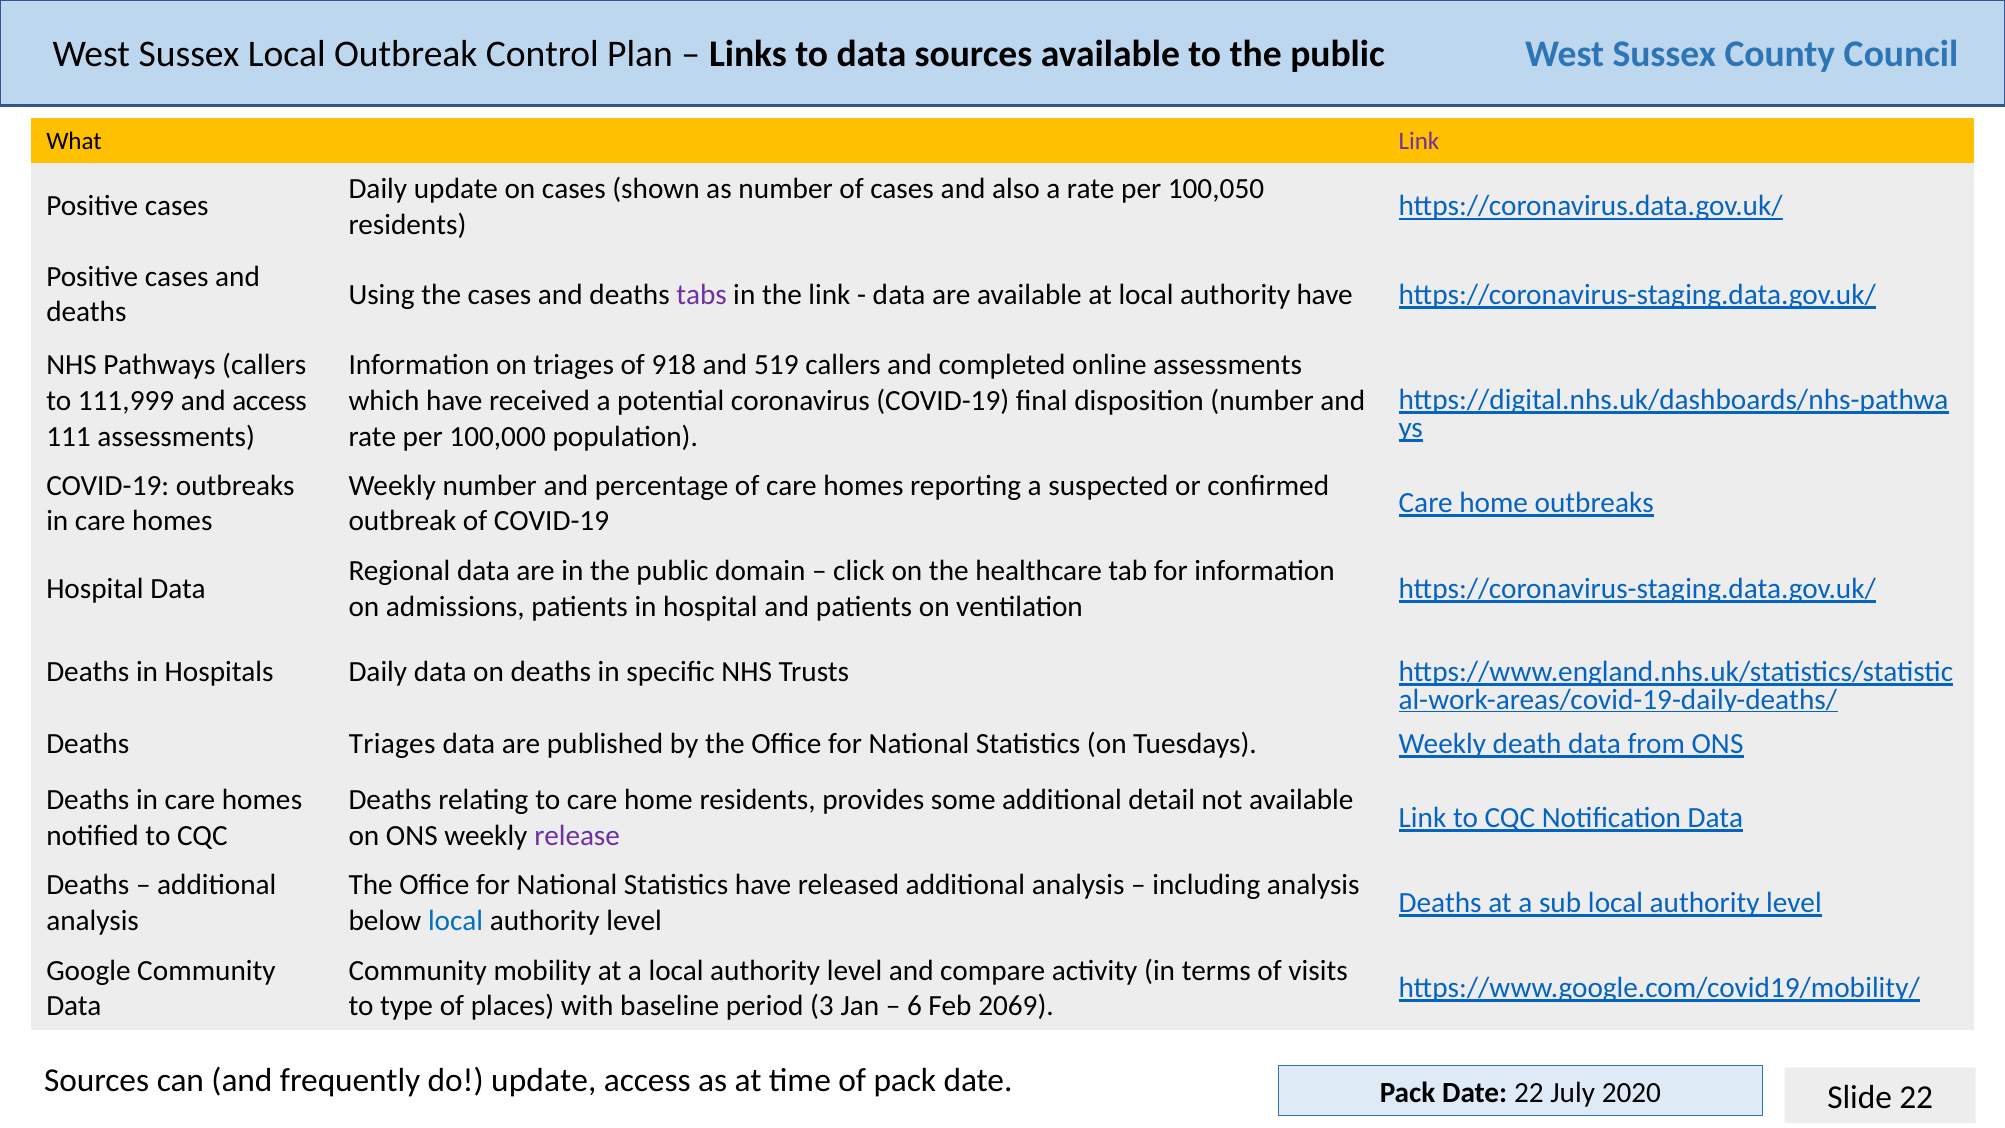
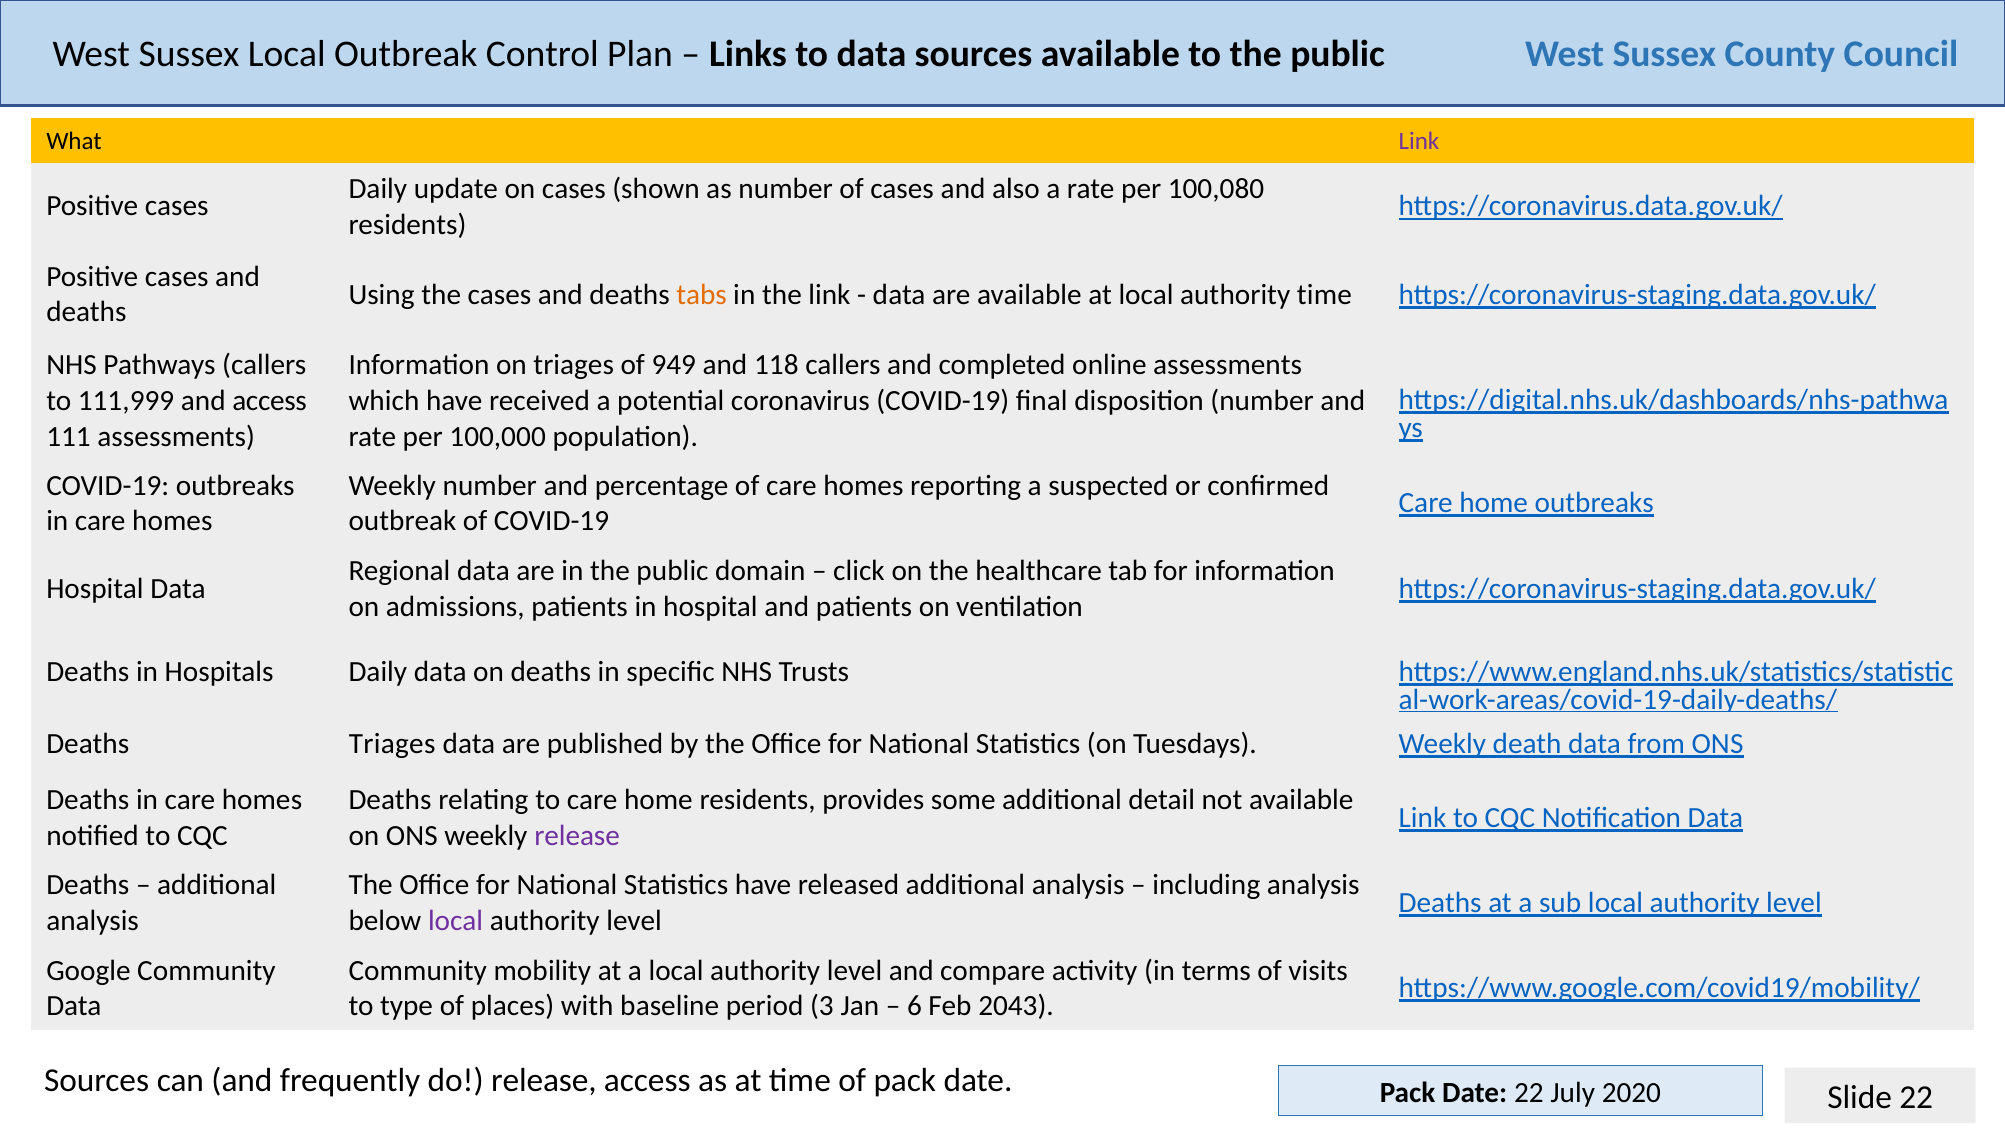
100,050: 100,050 -> 100,080 (1216, 189)
tabs colour: purple -> orange (702, 294)
authority have: have -> time (1324, 294)
918: 918 -> 949 (674, 365)
519: 519 -> 118 (776, 365)
local colour: blue -> purple (456, 921)
2069: 2069 -> 2043 (1016, 1006)
do update: update -> release (544, 1080)
